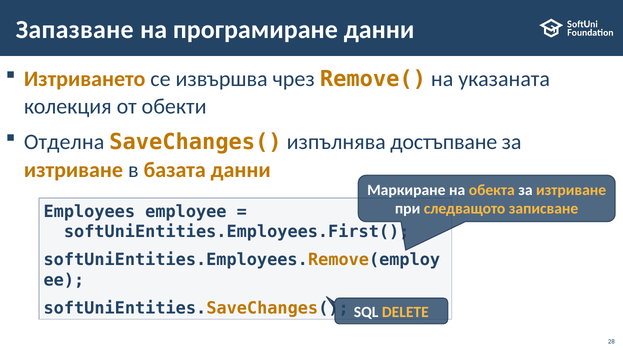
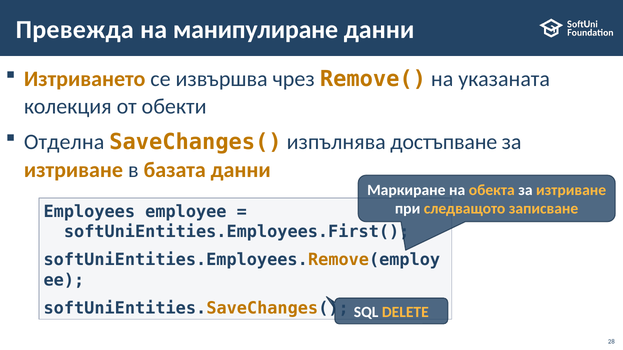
Запазване: Запазване -> Превежда (75, 30)
програмиране: програмиране -> манипулиране (256, 30)
